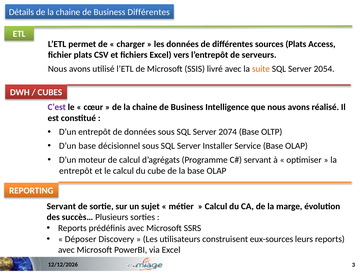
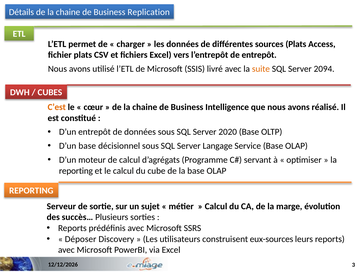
Business Différentes: Différentes -> Replication (149, 12)
de serveurs: serveurs -> entrepôt (259, 55)
2054: 2054 -> 2094 (324, 69)
C’est colour: purple -> orange (57, 107)
2074: 2074 -> 2020 (228, 132)
Installer: Installer -> Langage (218, 146)
entrepôt: entrepôt -> reporting (76, 171)
Servant: Servant -> Serveur (61, 206)
